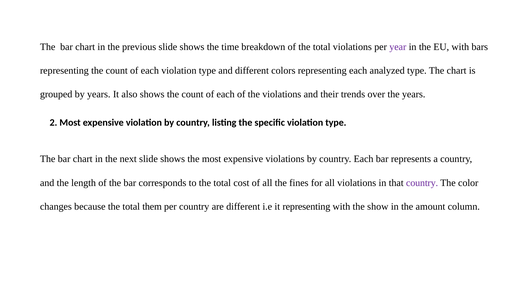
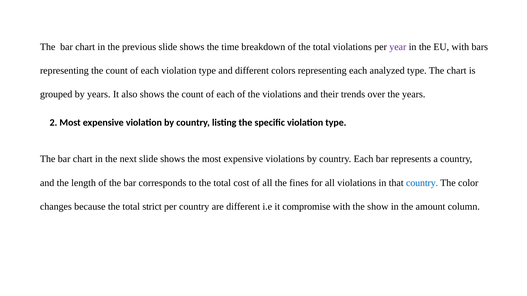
country colour: purple -> blue (422, 183)
them: them -> strict (152, 207)
it representing: representing -> compromise (306, 207)
